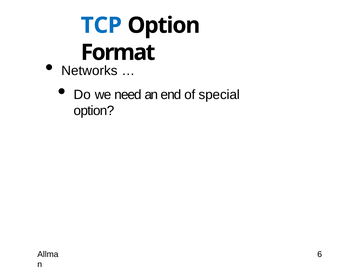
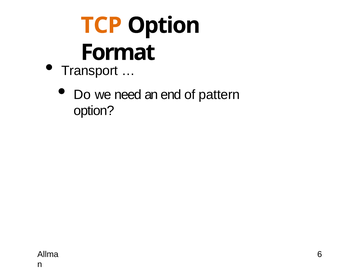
TCP colour: blue -> orange (101, 25)
Networks: Networks -> Transport (90, 71)
special: special -> pattern (219, 95)
